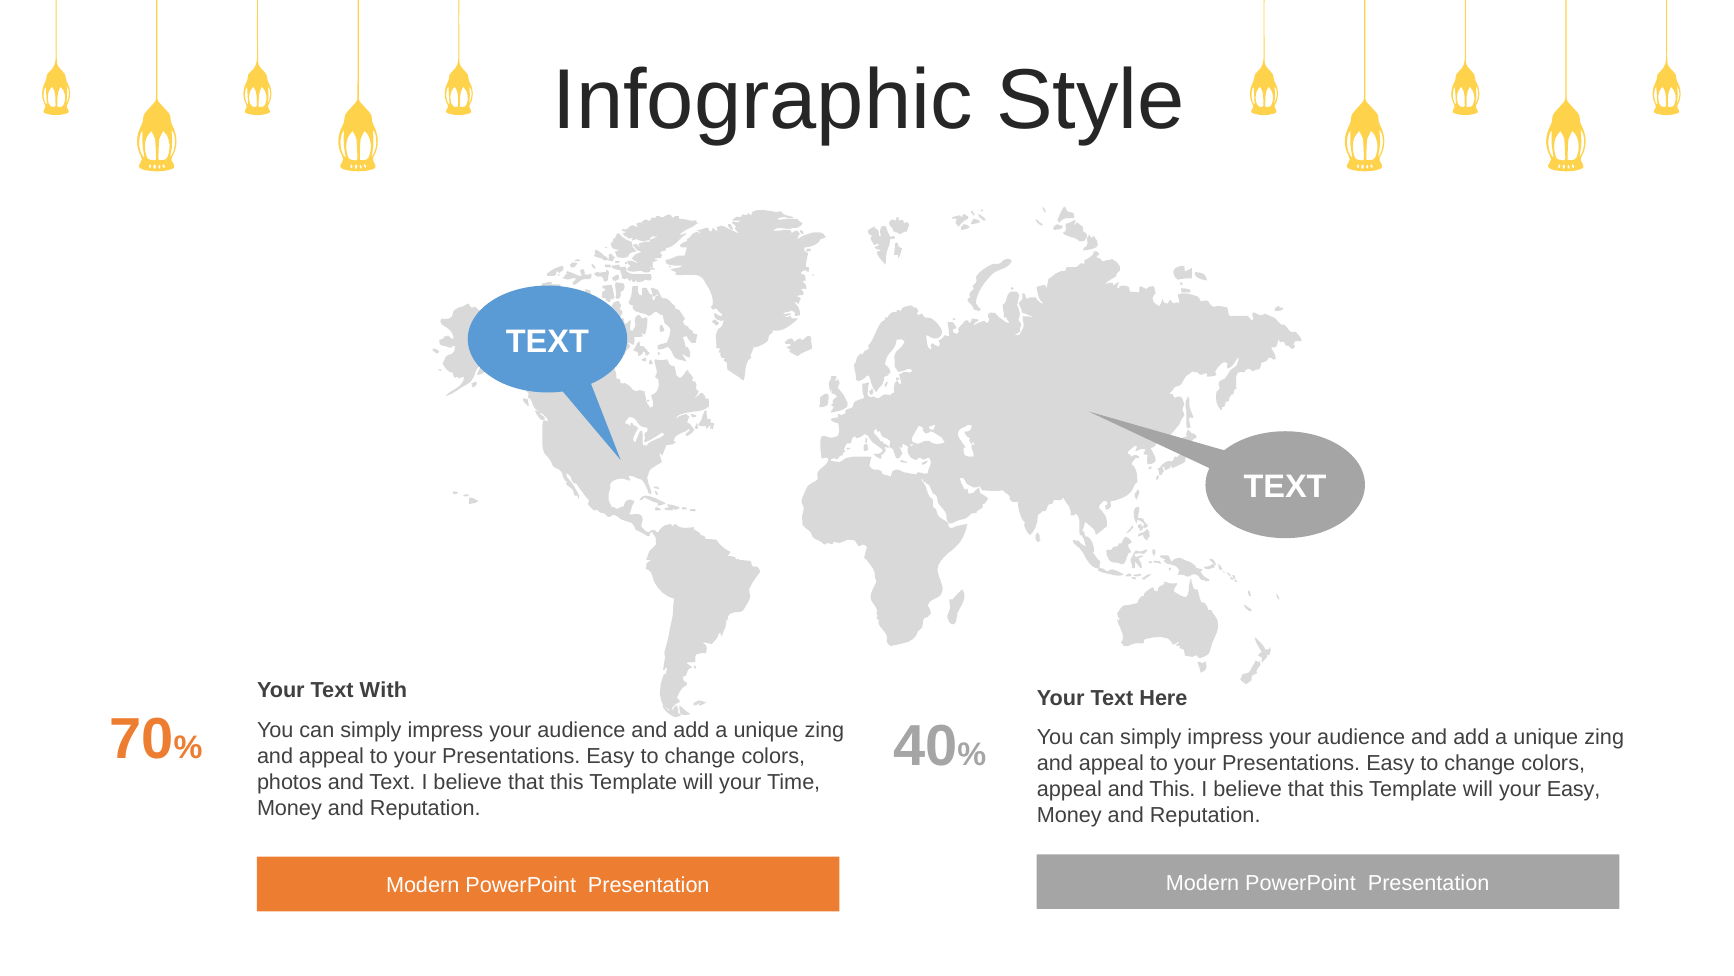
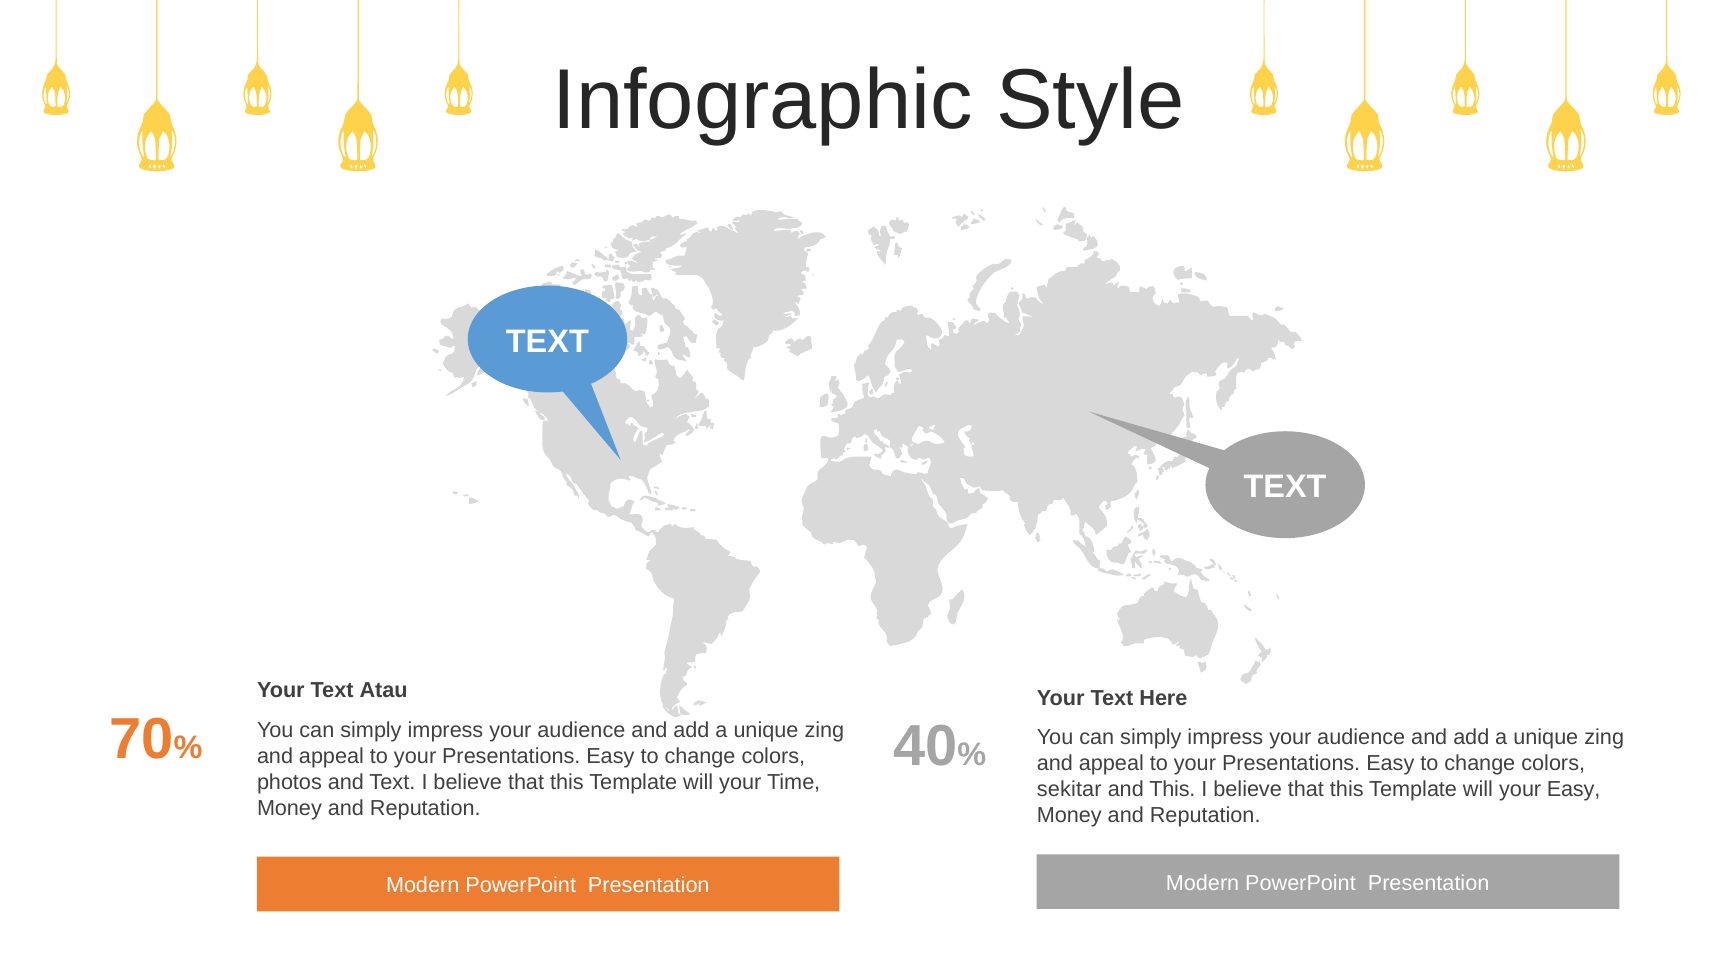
With: With -> Atau (384, 690)
appeal: appeal -> sekitar (1069, 789)
